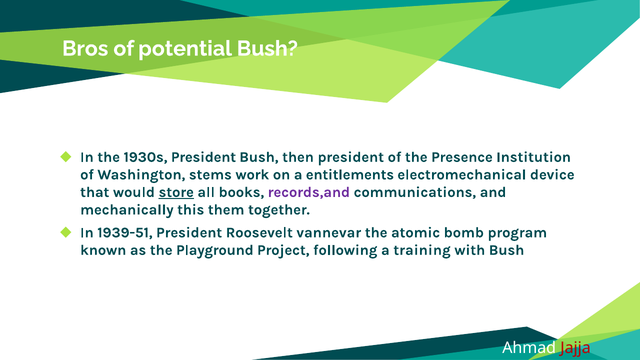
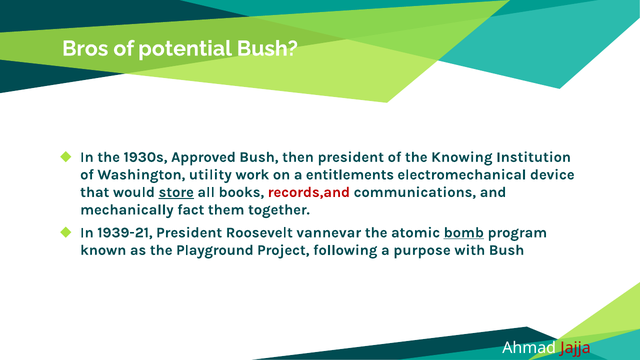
1930s President: President -> Approved (203, 157)
Presence: Presence -> Knowing (462, 157)
stems: stems -> utility (210, 175)
records,and colour: purple -> red (309, 192)
this: this -> fact (191, 210)
1939-51: 1939-51 -> 1939-21 (125, 232)
bomb underline: none -> present (464, 232)
training: training -> purpose (422, 250)
